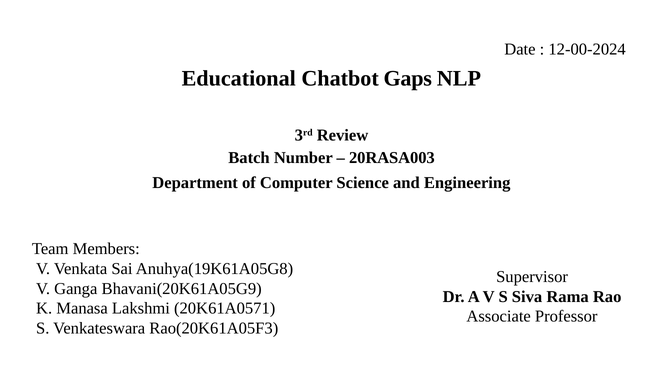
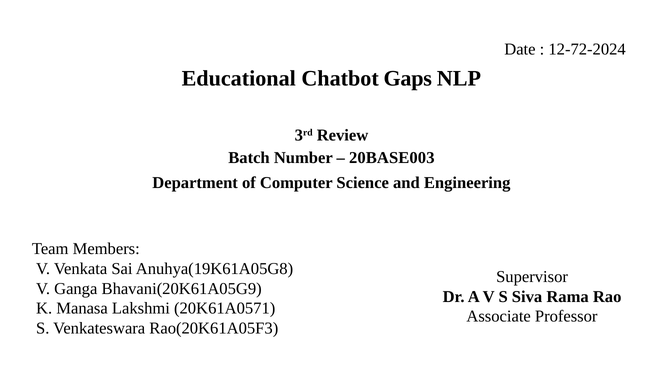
12-00-2024: 12-00-2024 -> 12-72-2024 (587, 49)
20RASA003: 20RASA003 -> 20BASE003 (392, 158)
